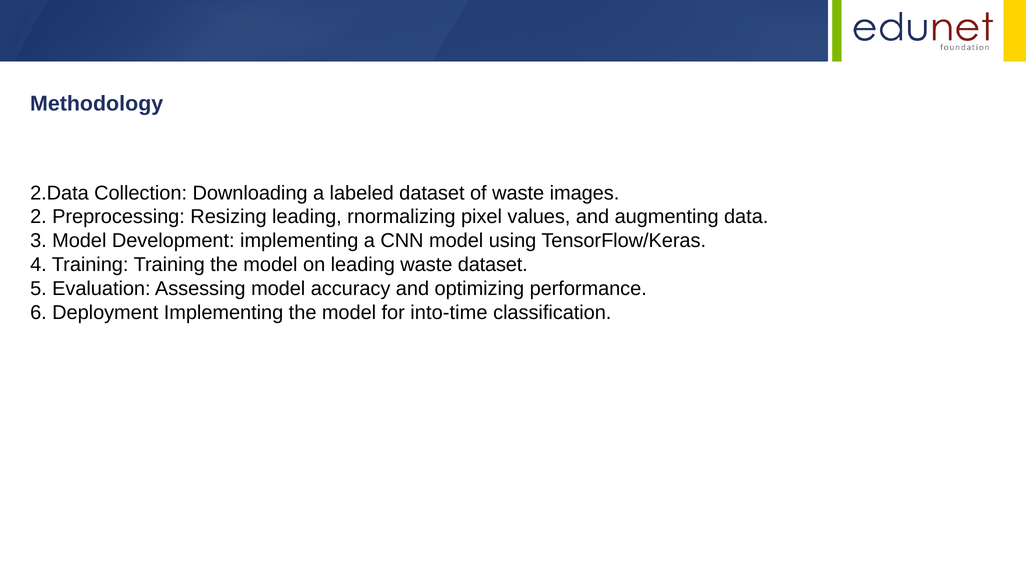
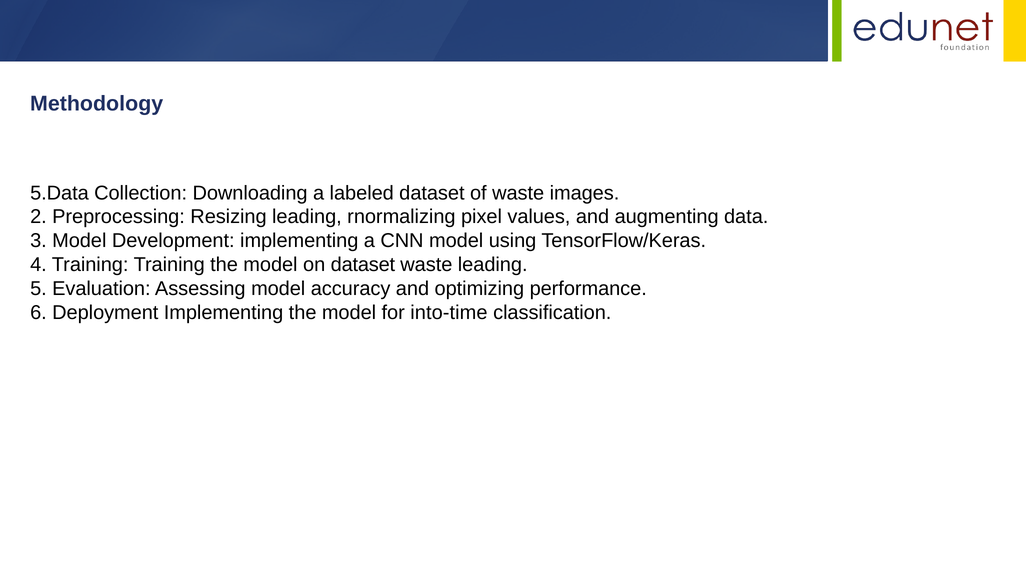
2.Data: 2.Data -> 5.Data (59, 193)
on leading: leading -> dataset (363, 265)
waste dataset: dataset -> leading (493, 265)
